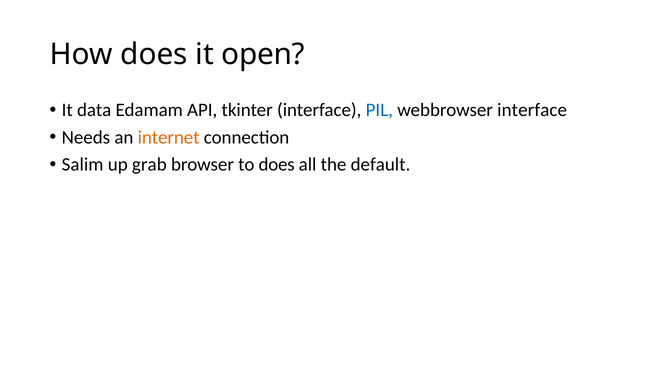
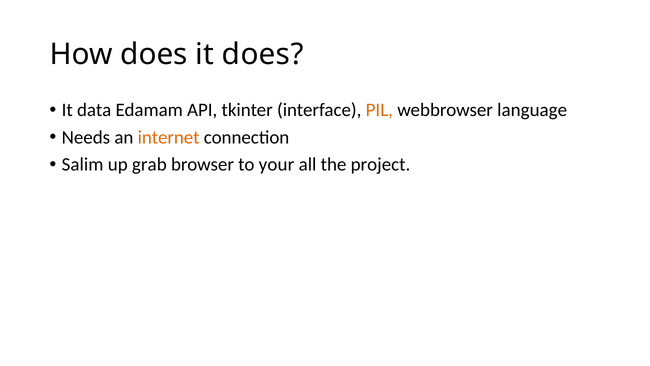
it open: open -> does (263, 55)
PIL colour: blue -> orange (379, 110)
webbrowser interface: interface -> language (532, 110)
to does: does -> your (276, 164)
default: default -> project (380, 164)
